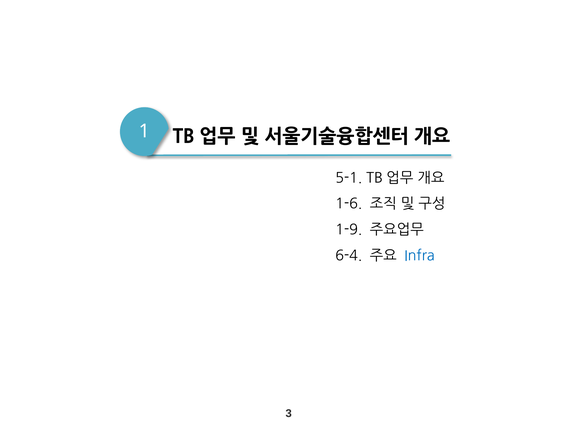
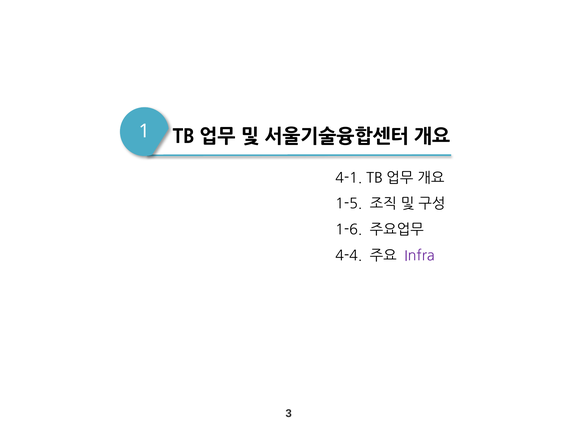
5-1: 5-1 -> 4-1 (349, 178)
1-6: 1-6 -> 1-5 (349, 204)
1-9: 1-9 -> 1-6 (349, 230)
6-4: 6-4 -> 4-4 (349, 256)
Infra colour: blue -> purple (420, 256)
